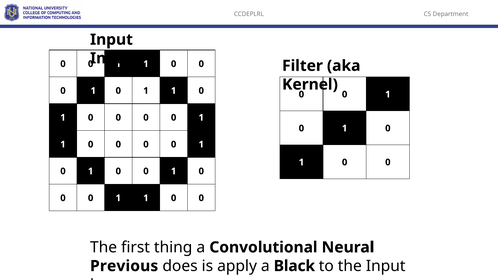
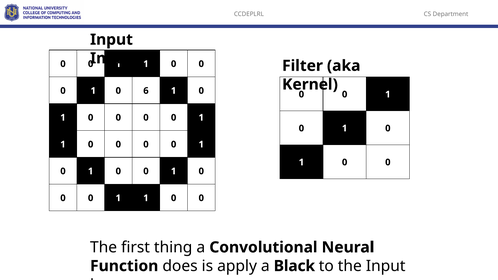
11 0 1: 1 -> 6 (146, 91)
Previous: Previous -> Function (124, 266)
